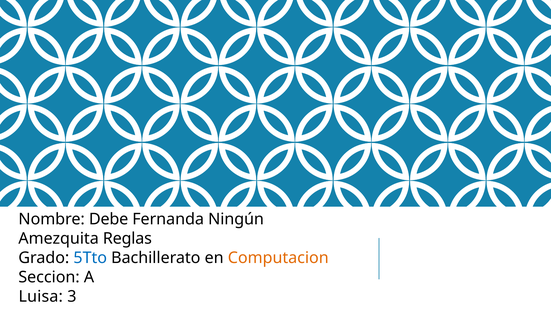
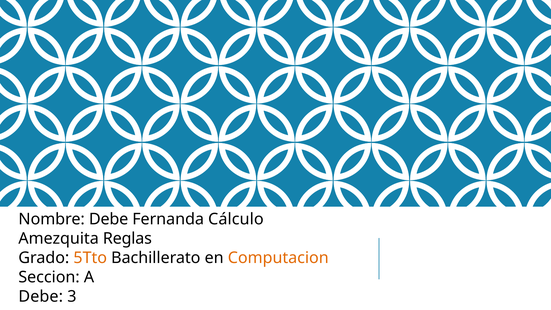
Ningún: Ningún -> Cálculo (236, 219)
5Tto colour: blue -> orange (90, 258)
Luisa: Luisa -> Debe (41, 296)
